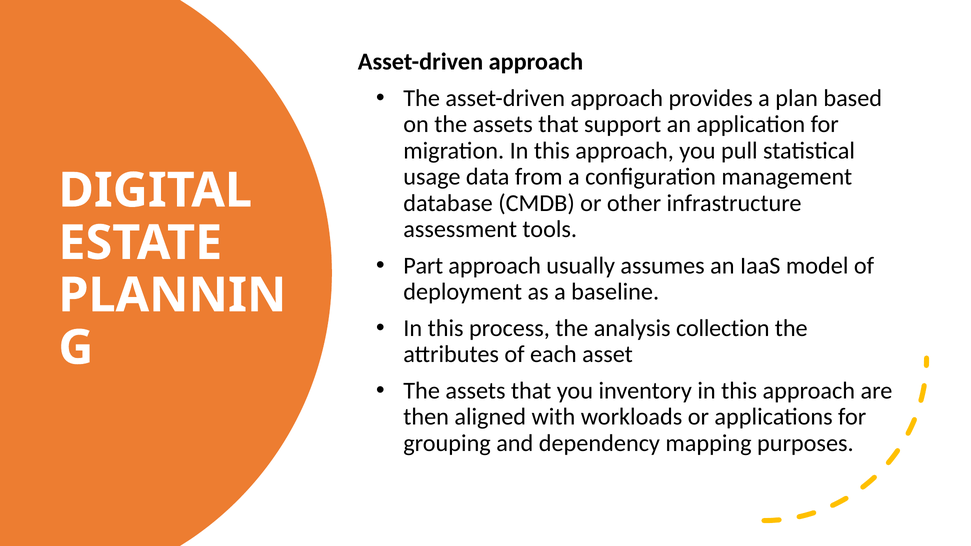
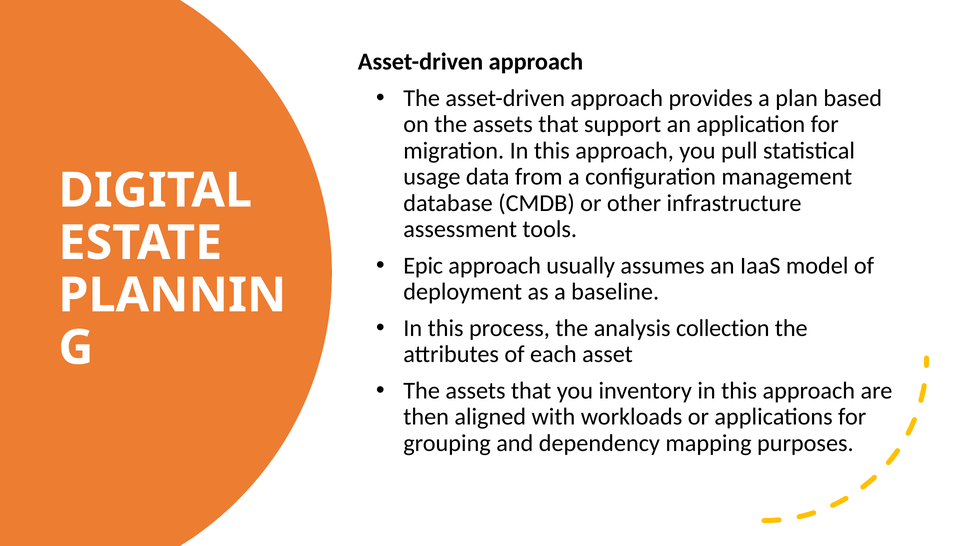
Part: Part -> Epic (423, 266)
